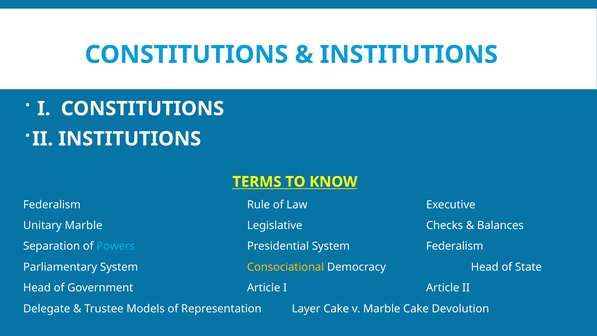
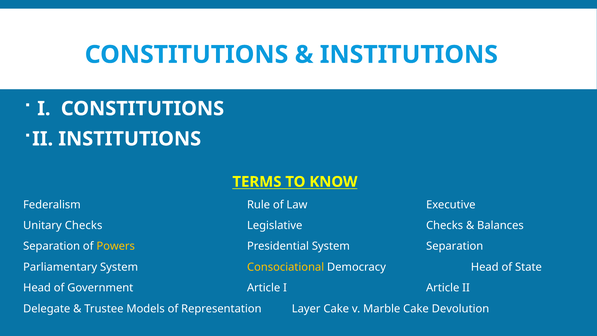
Unitary Marble: Marble -> Checks (84, 225)
Powers colour: light blue -> yellow (116, 246)
System Federalism: Federalism -> Separation (455, 246)
